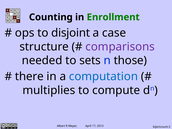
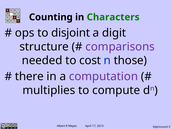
Enrollment: Enrollment -> Characters (113, 17)
case: case -> digit (114, 33)
sets: sets -> cost (90, 60)
computation colour: blue -> purple (103, 76)
